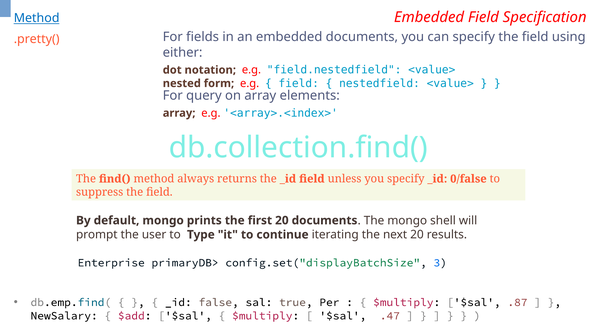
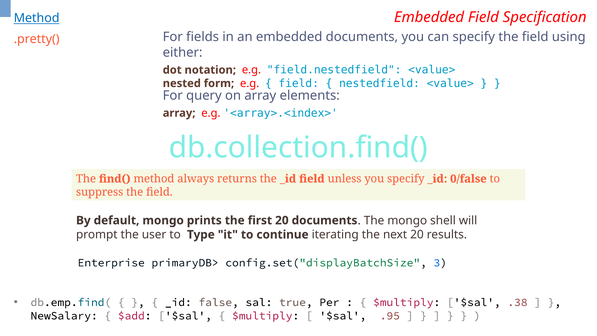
.87: .87 -> .38 (517, 302)
.47: .47 -> .95 (390, 316)
